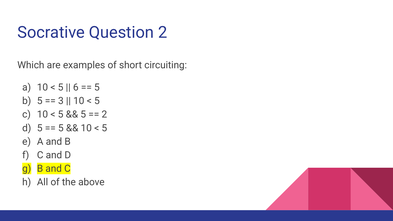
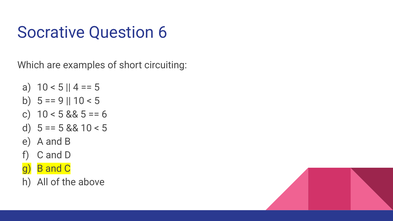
Question 2: 2 -> 6 (163, 33)
6: 6 -> 4 (76, 87)
3: 3 -> 9 (61, 101)
2: 2 -> 6 (104, 115)
